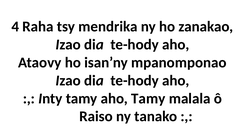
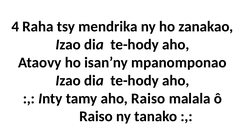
aho Tamy: Tamy -> Raiso (148, 98)
